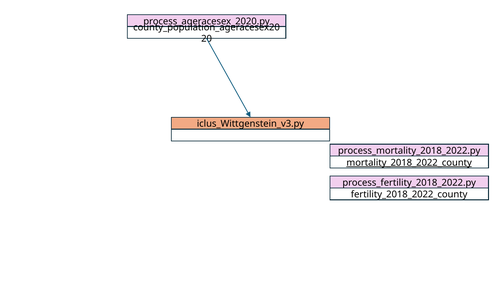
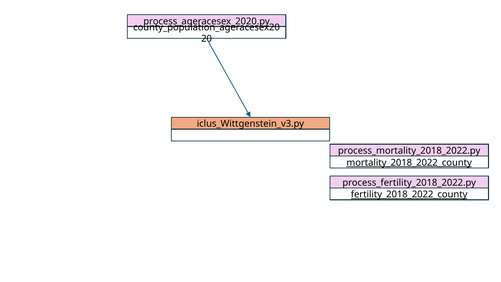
fertility_2018_2022_county underline: none -> present (409, 194)
